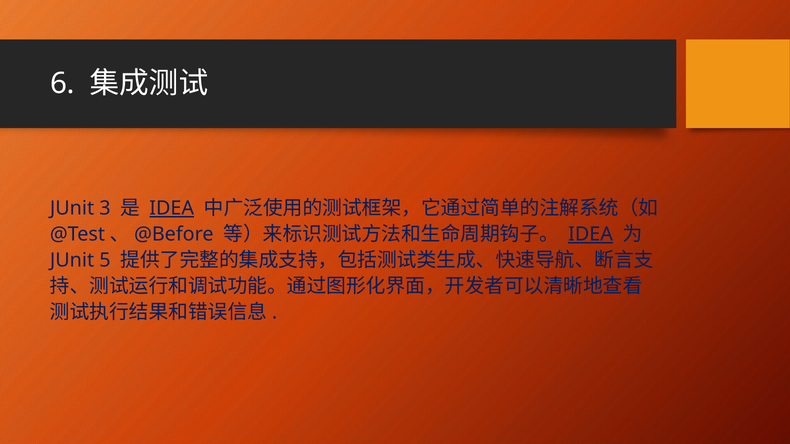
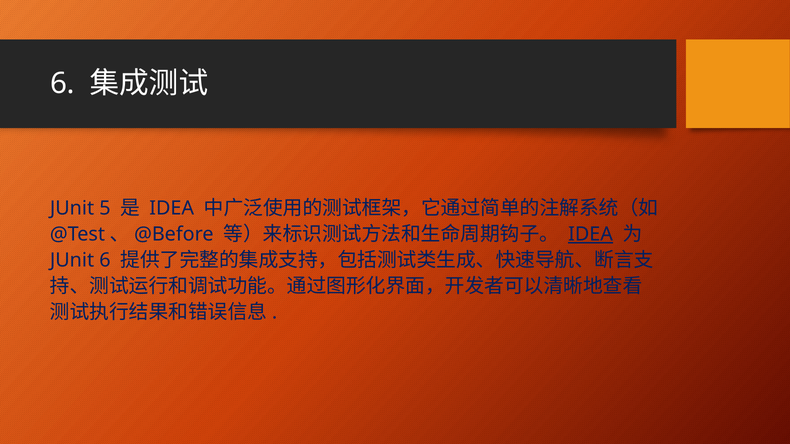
3: 3 -> 5 (105, 208)
IDEA underline: present -> none (172, 208)
JUnit 5: 5 -> 6 (105, 261)
